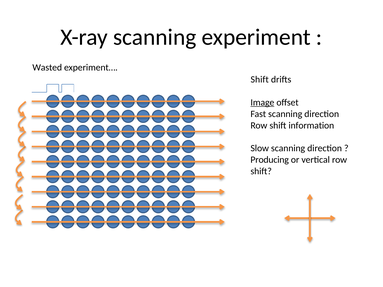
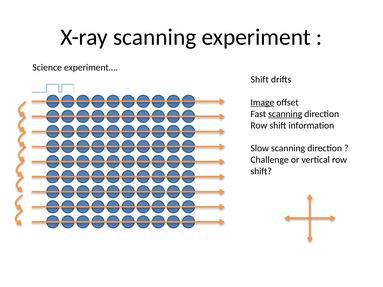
Wasted: Wasted -> Science (47, 67)
scanning underline: none -> present (285, 114)
Producing: Producing -> Challenge (270, 160)
